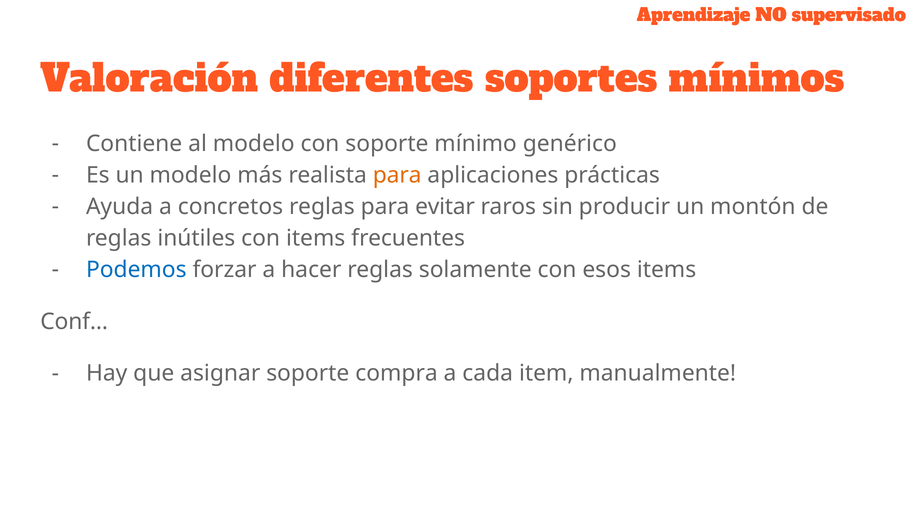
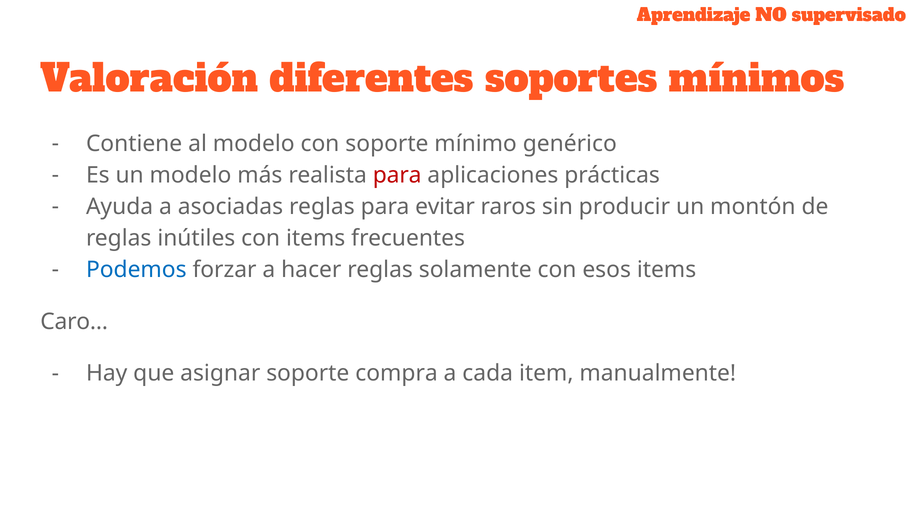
para colour: orange -> red (397, 175)
concretos: concretos -> asociadas (230, 207)
Conf…: Conf… -> Caro… (74, 322)
